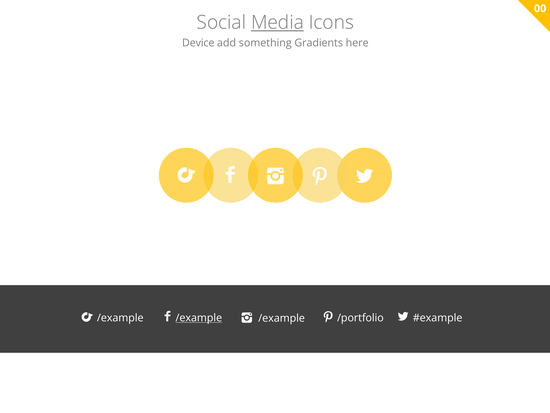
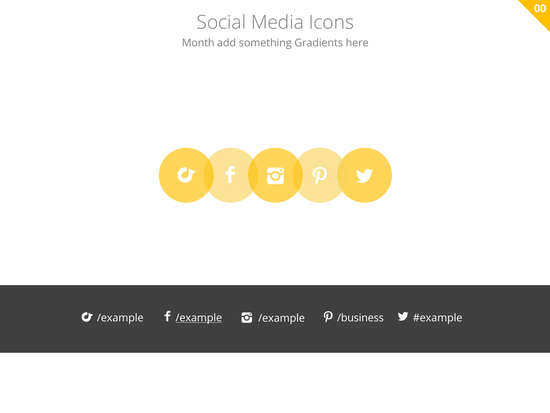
Media underline: present -> none (277, 23)
Device: Device -> Month (198, 43)
/portfolio: /portfolio -> /business (360, 318)
